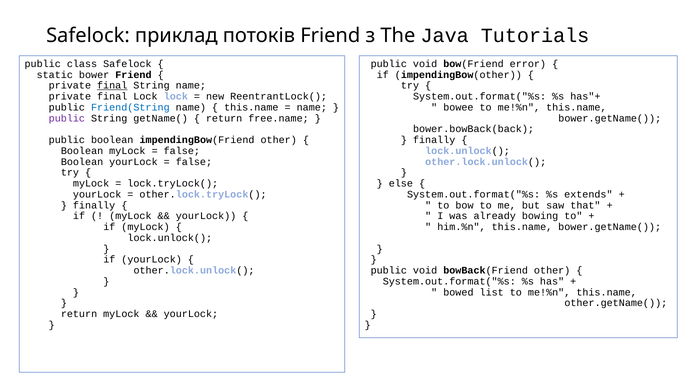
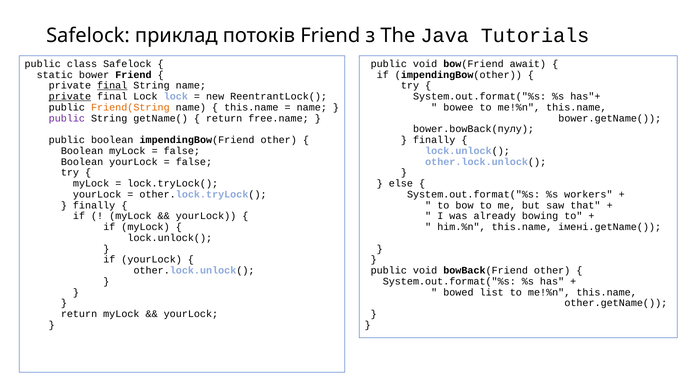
error: error -> await (528, 64)
private underline: none -> present (70, 97)
Friend(String colour: blue -> orange (130, 107)
bower.bowBack(back: bower.bowBack(back -> bower.bowBack(пулу (474, 129)
extends: extends -> workers (588, 194)
him.%n this.name bower.getName(: bower.getName( -> імені.getName( (610, 227)
